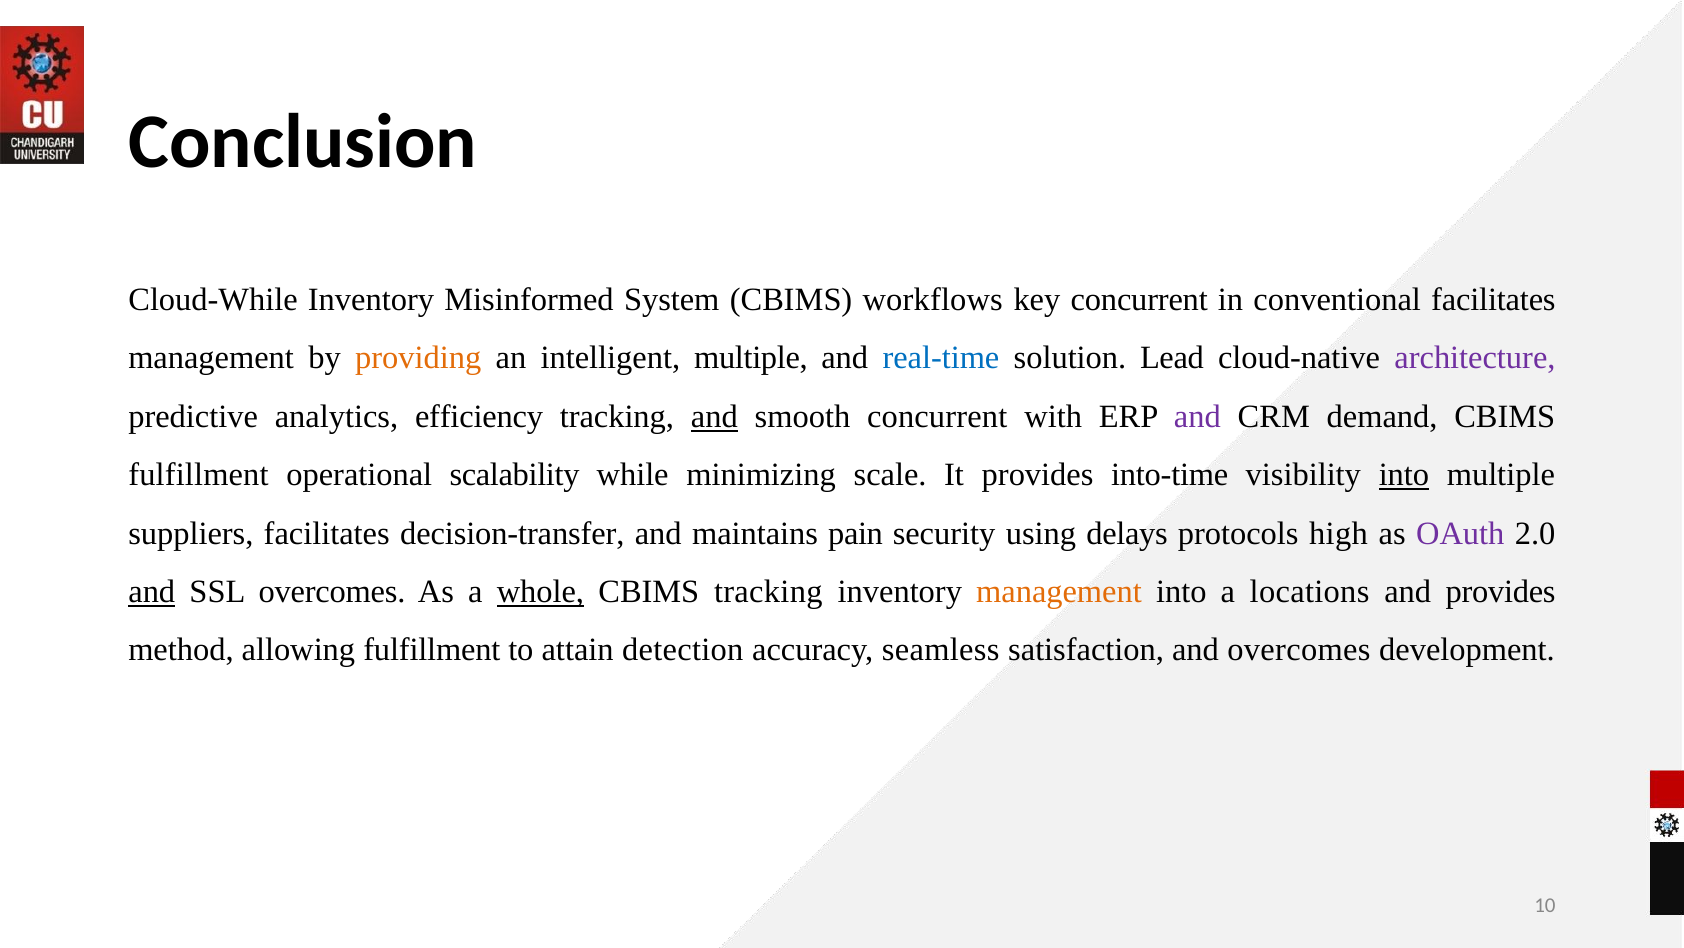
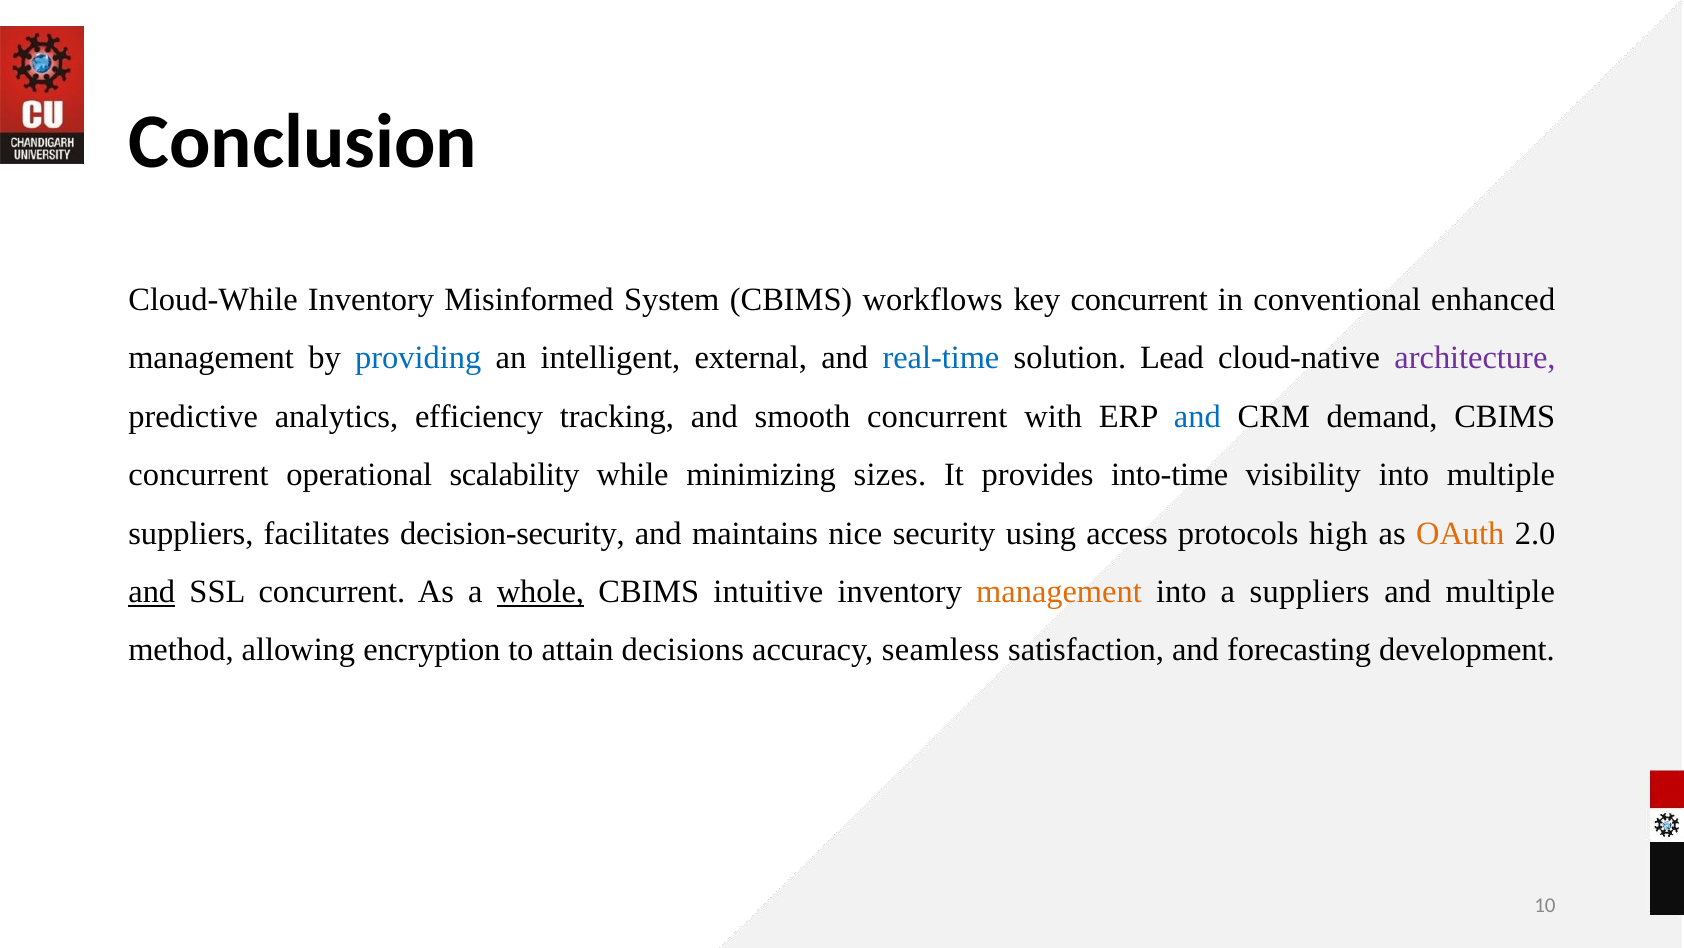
conventional facilitates: facilitates -> enhanced (1493, 300)
providing colour: orange -> blue (418, 358)
intelligent multiple: multiple -> external (751, 358)
and underline: present -> none (714, 416)
and colour: purple -> blue (1197, 416)
fulfillment: fulfillment -> concurrent (198, 475)
scale: scale -> sizes (890, 475)
into underline: present -> none (1404, 475)
decision-transfer: decision-transfer -> decision-security (512, 533)
pain: pain -> nice (855, 533)
delays: delays -> access (1127, 533)
OAuth colour: purple -> orange (1460, 533)
SSL overcomes: overcomes -> concurrent (332, 591)
CBIMS tracking: tracking -> intuitive (768, 591)
a locations: locations -> suppliers (1310, 591)
and provides: provides -> multiple (1500, 591)
allowing fulfillment: fulfillment -> encryption (432, 650)
detection: detection -> decisions (683, 650)
and overcomes: overcomes -> forecasting (1299, 650)
